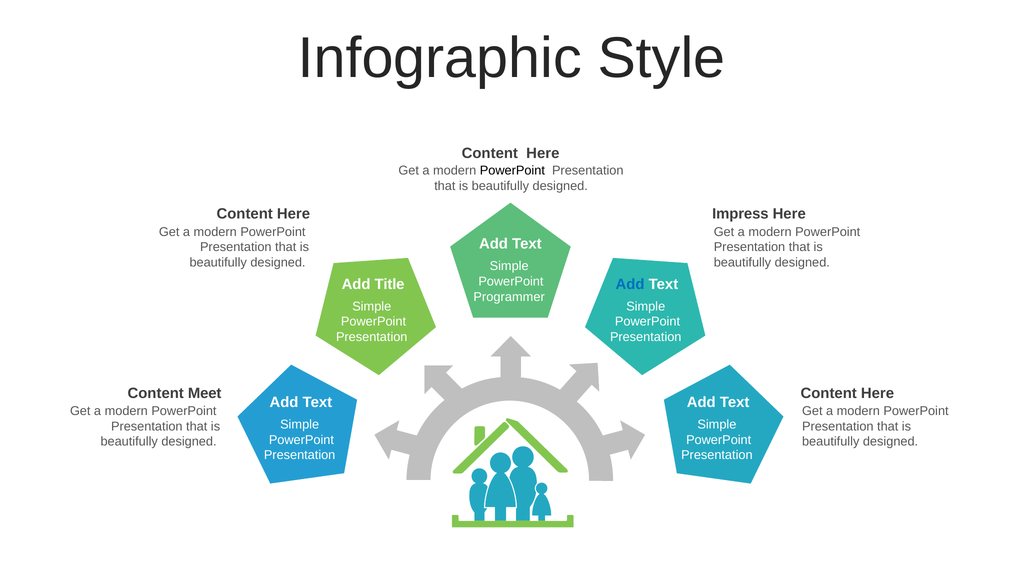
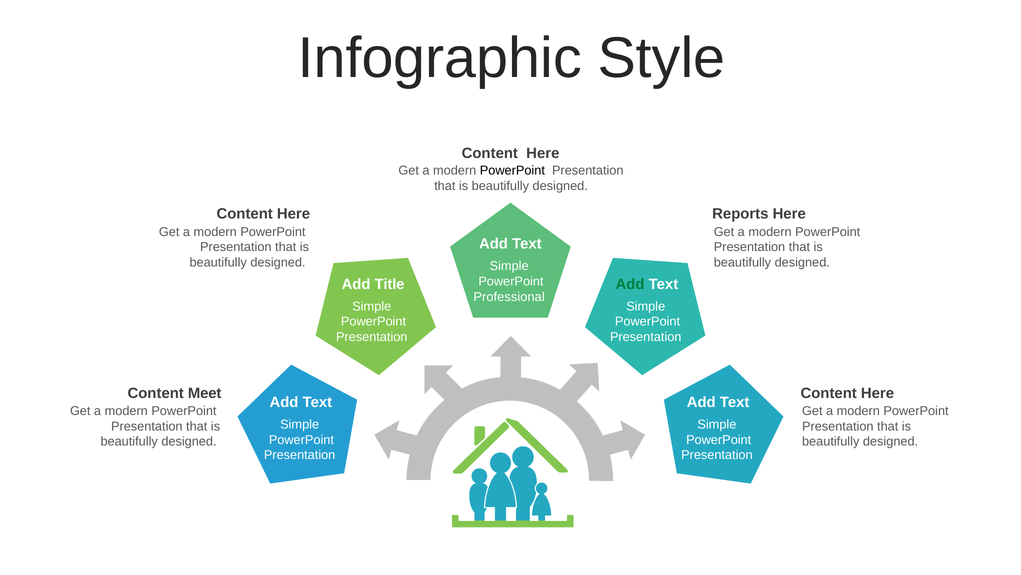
Impress: Impress -> Reports (740, 214)
Add colour: blue -> green (630, 284)
Programmer: Programmer -> Professional (509, 296)
